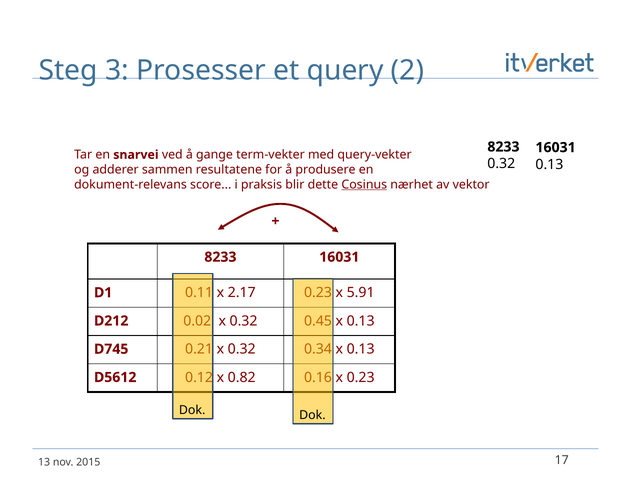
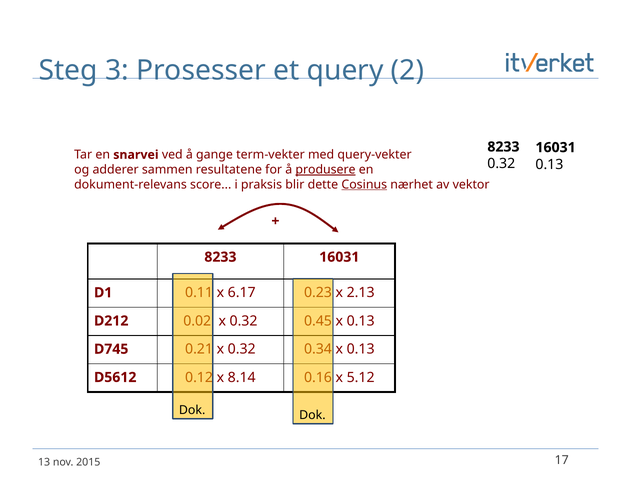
produsere underline: none -> present (326, 170)
2.17: 2.17 -> 6.17 (242, 293)
5.91: 5.91 -> 2.13 (361, 293)
0.82: 0.82 -> 8.14 (242, 377)
x 0.23: 0.23 -> 5.12 (361, 377)
